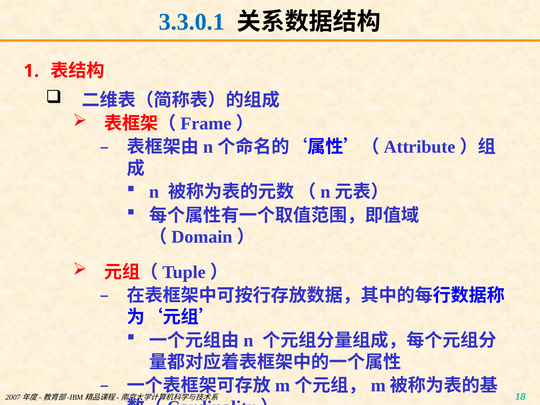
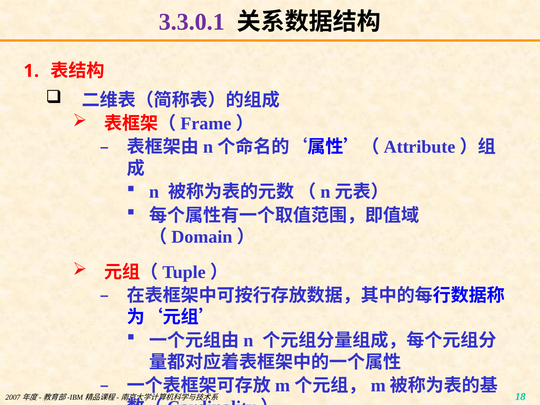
3.3.0.1 colour: blue -> purple (192, 22)
